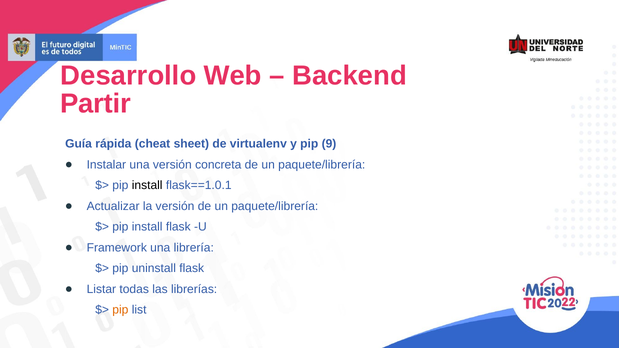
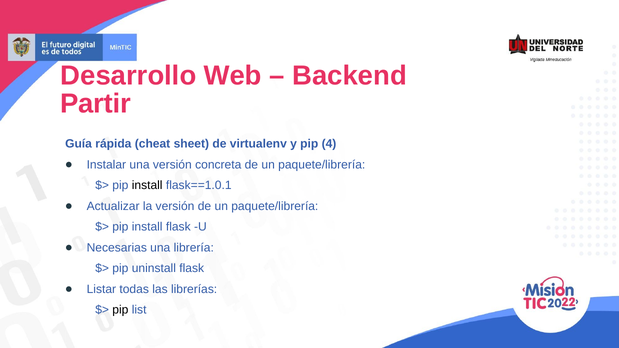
9: 9 -> 4 (329, 144)
Framework: Framework -> Necesarias (117, 248)
pip colour: orange -> black (120, 310)
